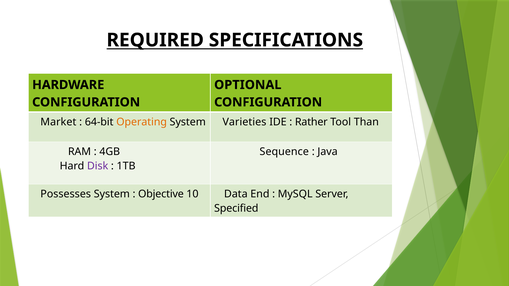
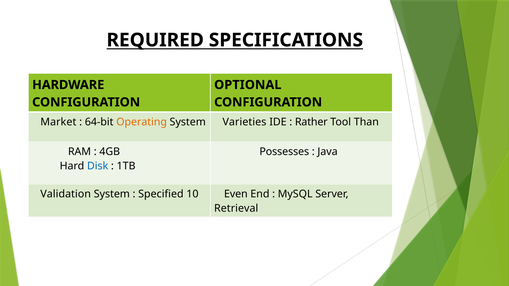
Sequence: Sequence -> Possesses (284, 152)
Disk colour: purple -> blue (98, 166)
Possesses: Possesses -> Validation (66, 194)
Objective: Objective -> Specified (161, 194)
Data: Data -> Even (236, 194)
Specified: Specified -> Retrieval (236, 209)
